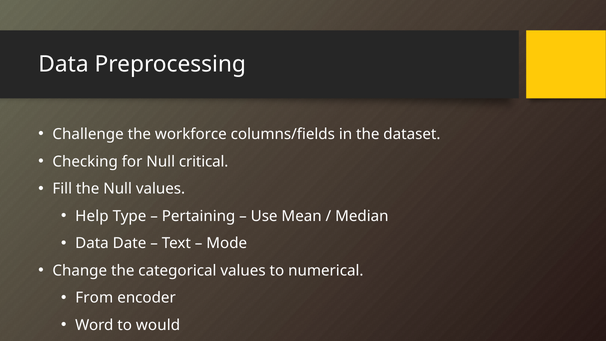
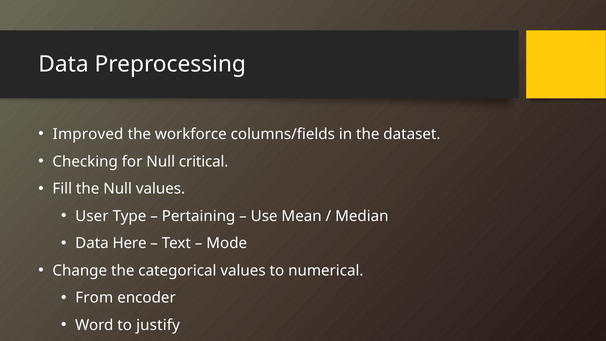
Challenge: Challenge -> Improved (88, 134)
Help: Help -> User (92, 216)
Date: Date -> Here (130, 243)
would: would -> justify (158, 325)
